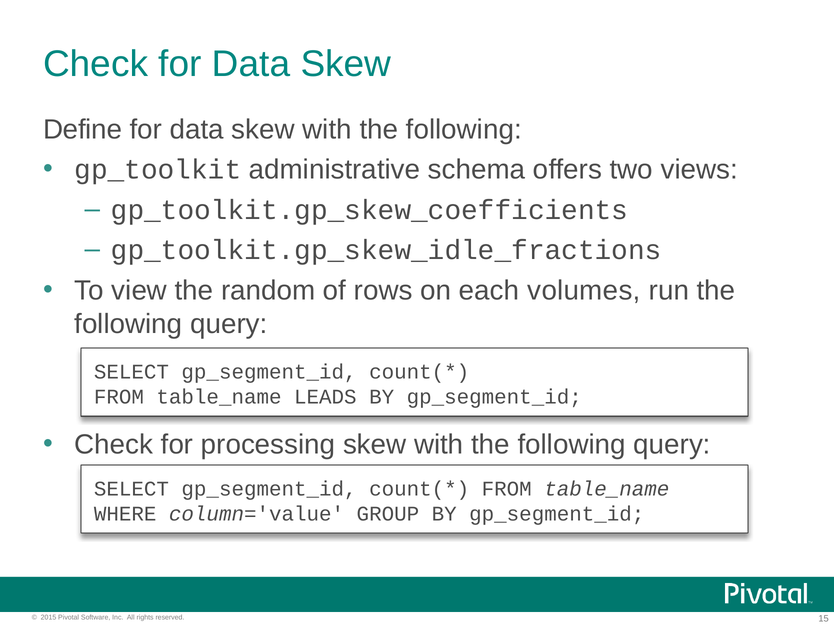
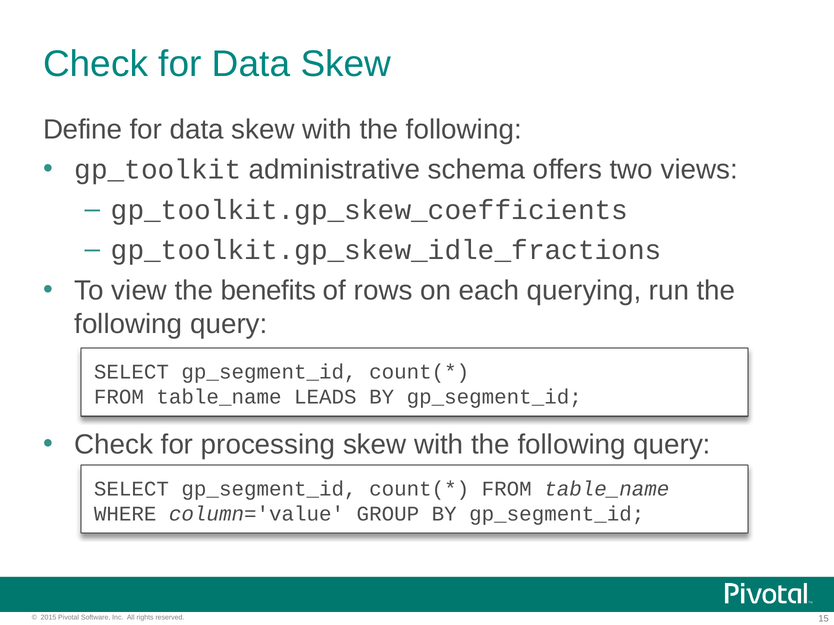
random: random -> benefits (268, 291)
volumes: volumes -> querying (584, 291)
